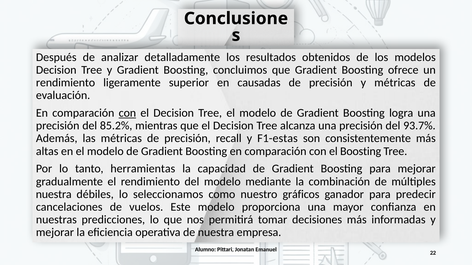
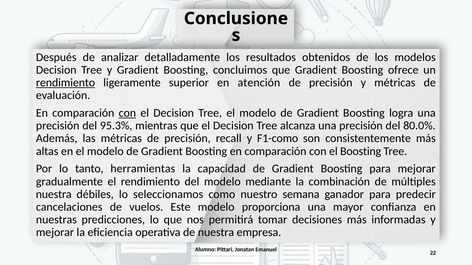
rendimiento underline: none -> present (66, 83)
causadas: causadas -> atención (259, 83)
85.2%: 85.2% -> 95.3% (116, 126)
93.7%: 93.7% -> 80.0% (419, 126)
F1-estas: F1-estas -> F1-como (278, 139)
gráficos: gráficos -> semana (301, 195)
